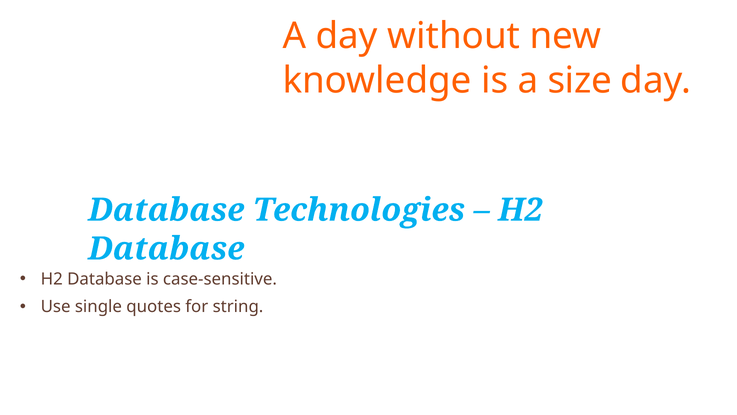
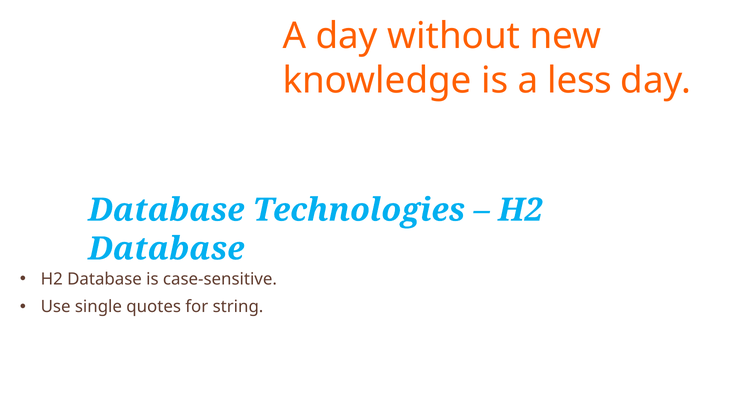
size: size -> less (580, 80)
